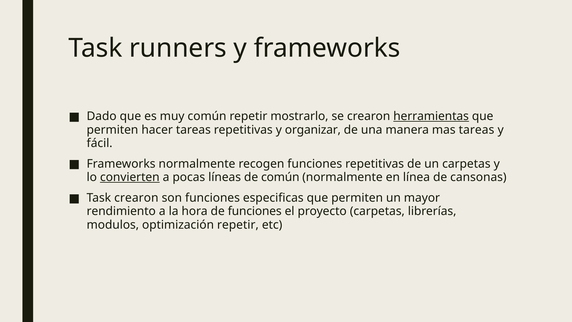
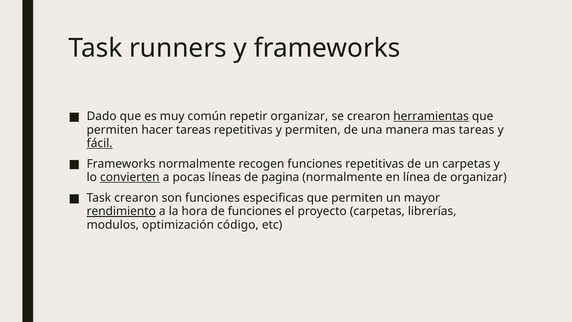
repetir mostrarlo: mostrarlo -> organizar (299, 116)
y organizar: organizar -> permiten (313, 130)
fácil underline: none -> present (100, 143)
de común: común -> pagina (280, 177)
de cansonas: cansonas -> organizar (478, 177)
rendimiento underline: none -> present (121, 211)
optimización repetir: repetir -> código (238, 225)
